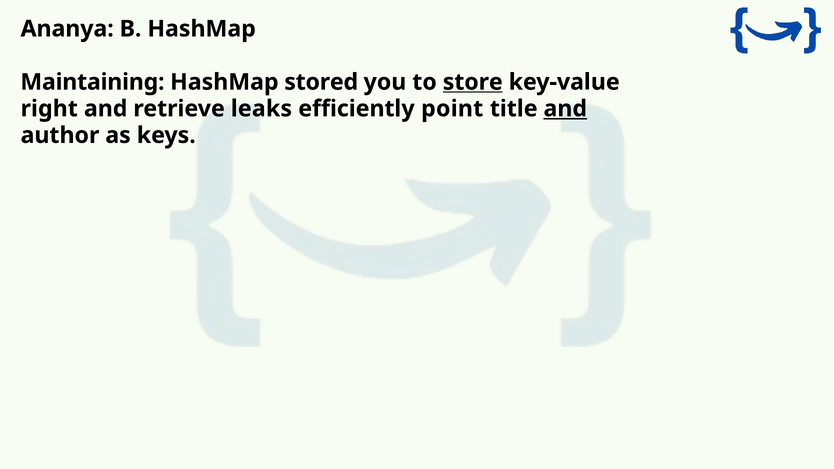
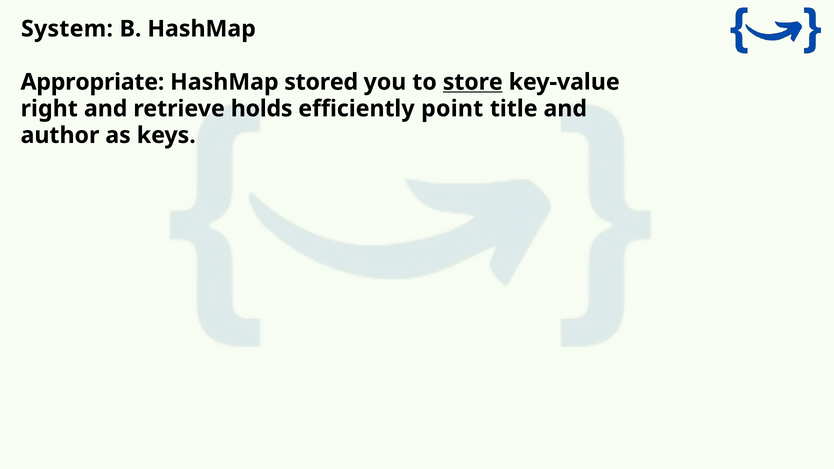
Ananya: Ananya -> System (67, 29)
Maintaining: Maintaining -> Appropriate (92, 82)
leaks: leaks -> holds (262, 109)
and underline: present -> none (565, 109)
